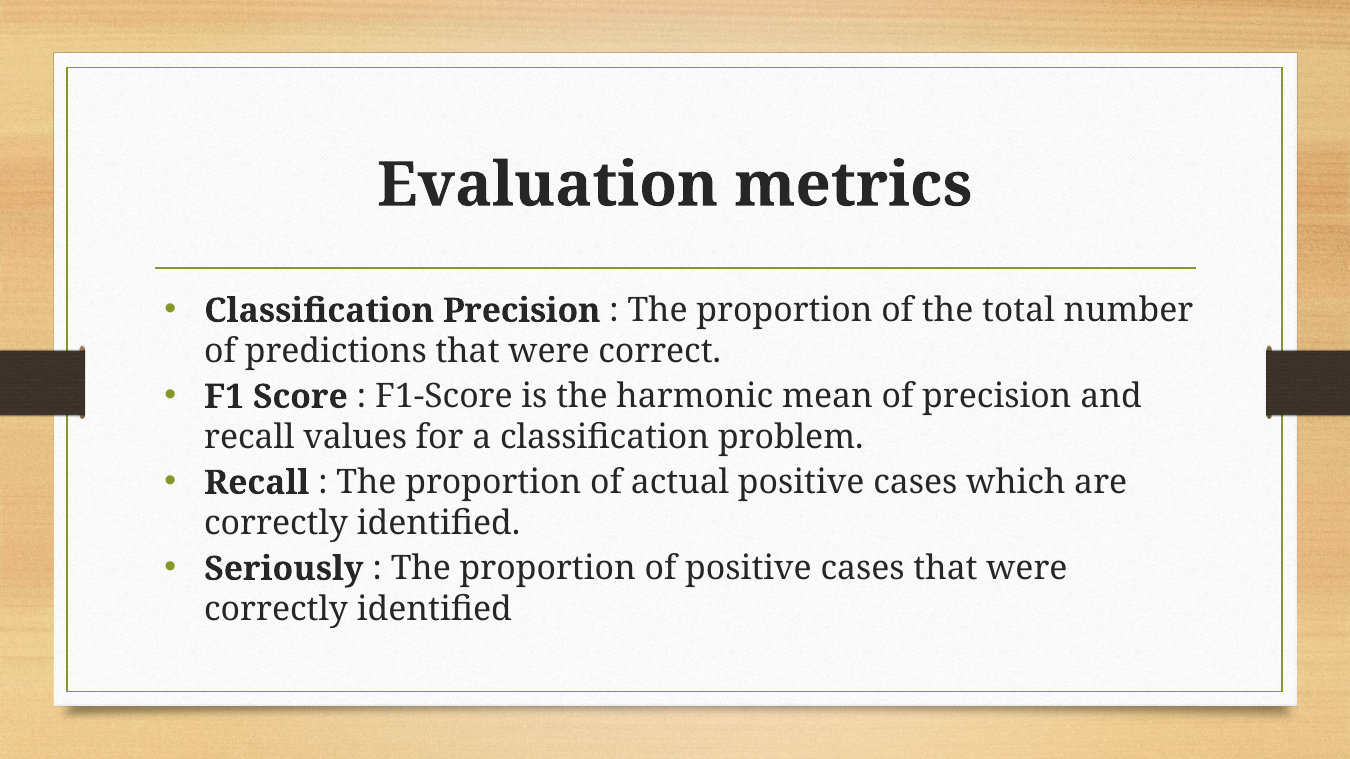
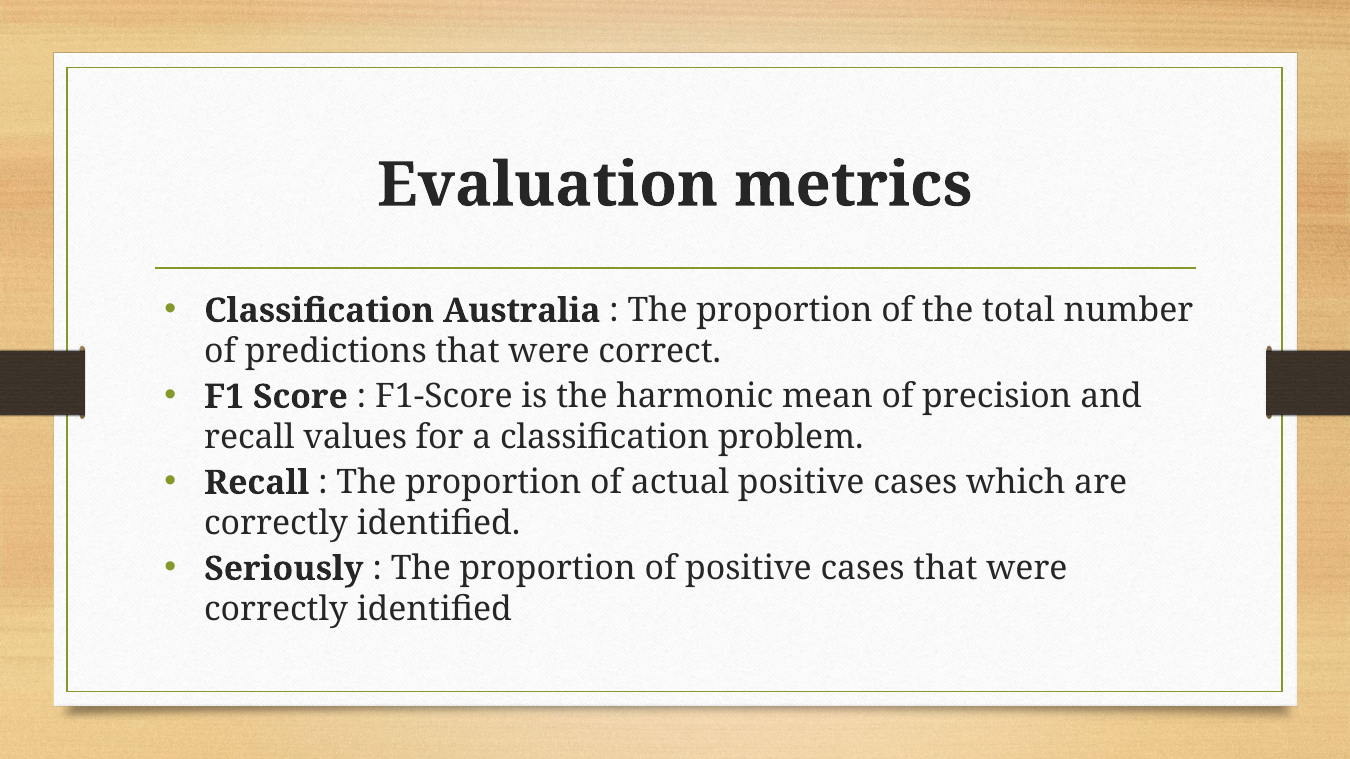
Classification Precision: Precision -> Australia (522, 311)
